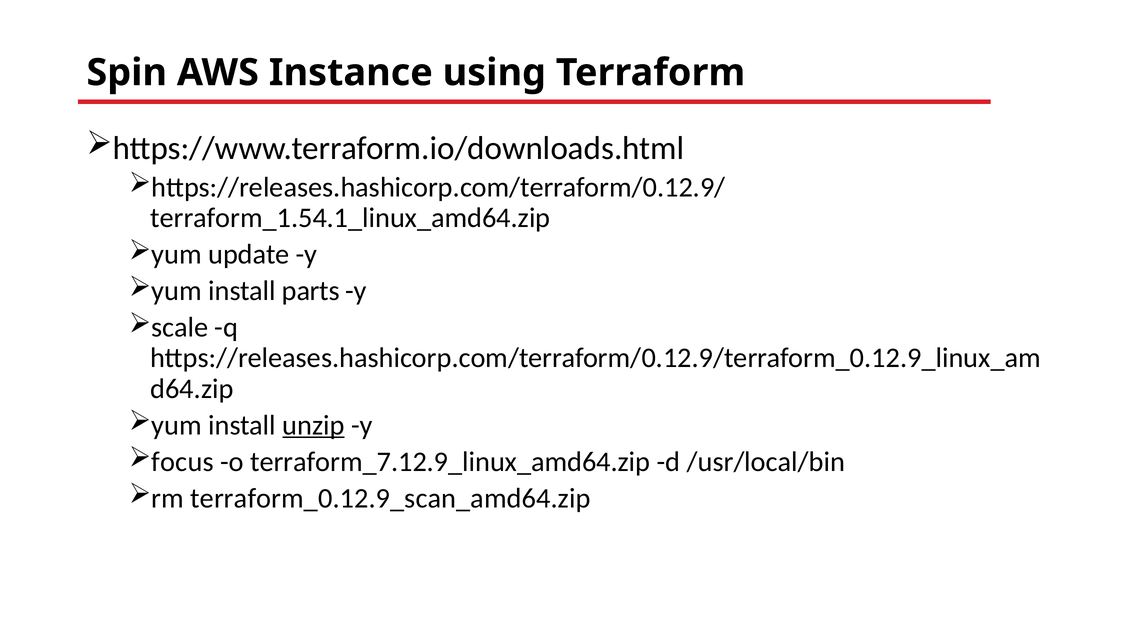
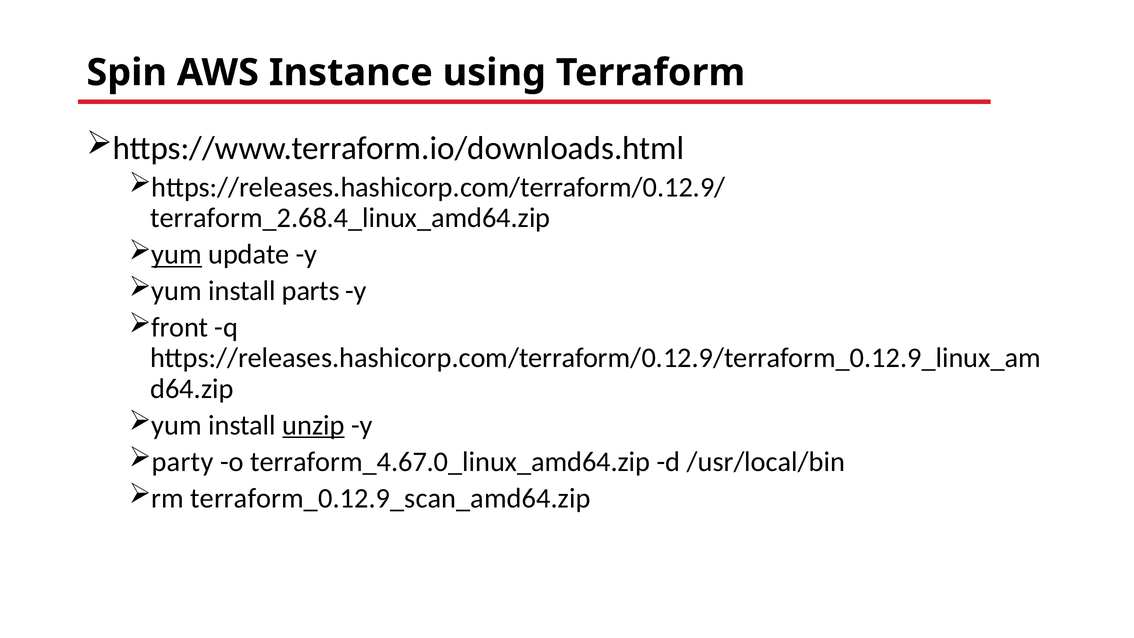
terraform_1.54.1_linux_amd64.zip: terraform_1.54.1_linux_amd64.zip -> terraform_2.68.4_linux_amd64.zip (350, 218)
yum underline: none -> present (177, 254)
scale: scale -> front (180, 327)
focus: focus -> party (182, 462)
terraform_7.12.9_linux_amd64.zip: terraform_7.12.9_linux_amd64.zip -> terraform_4.67.0_linux_amd64.zip (450, 462)
